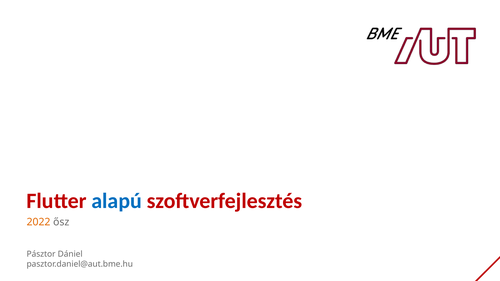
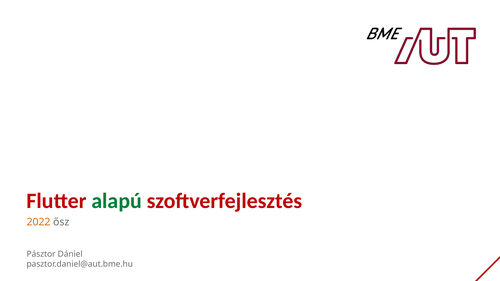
alapú colour: blue -> green (117, 201)
